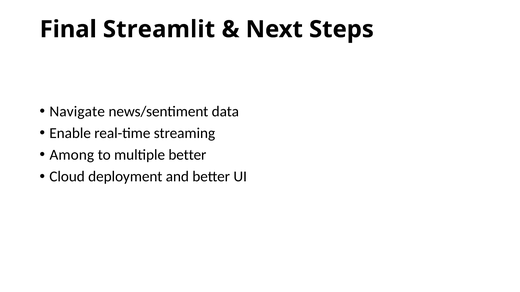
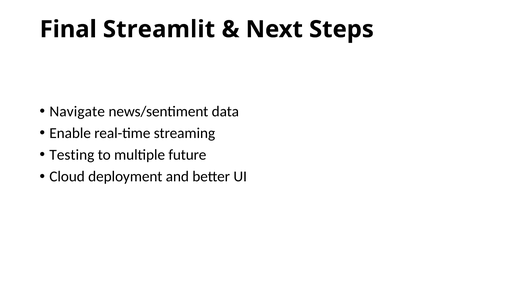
Among: Among -> Testing (72, 155)
multiple better: better -> future (187, 155)
